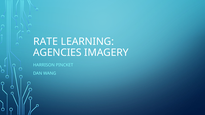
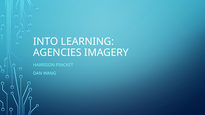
RATE: RATE -> INTO (46, 42)
